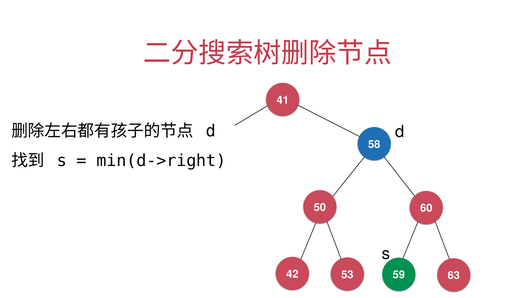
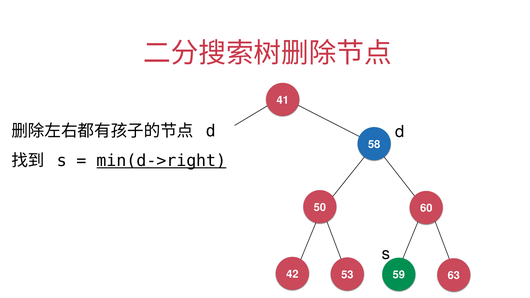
min(d->right underline: none -> present (161, 161)
